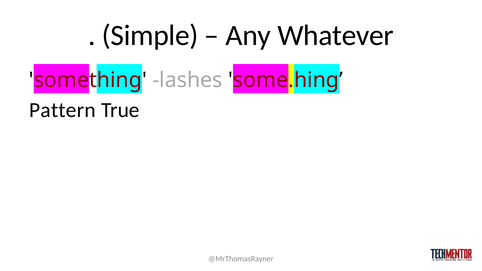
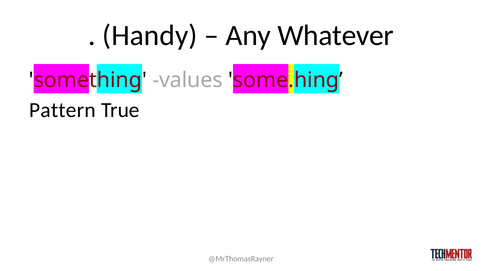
Simple: Simple -> Handy (150, 36)
lashes: lashes -> values (188, 80)
